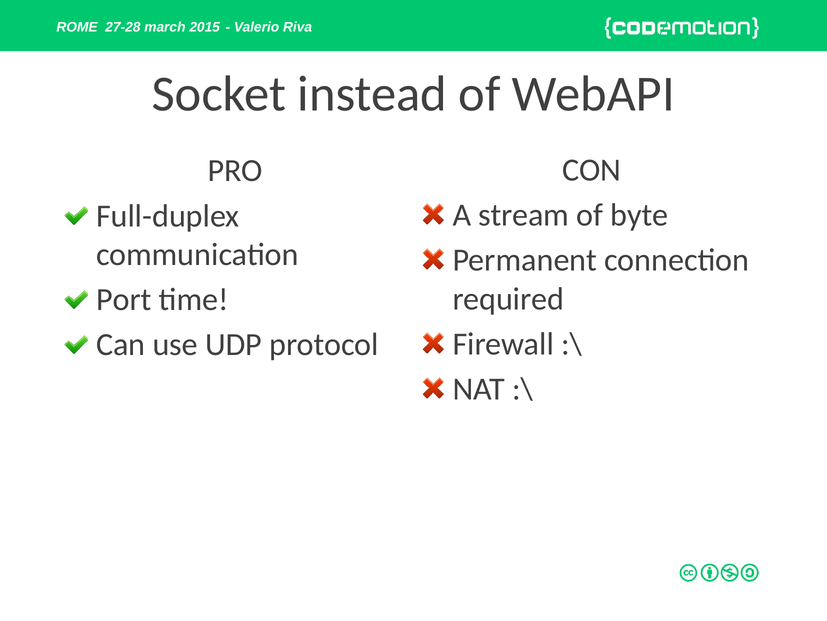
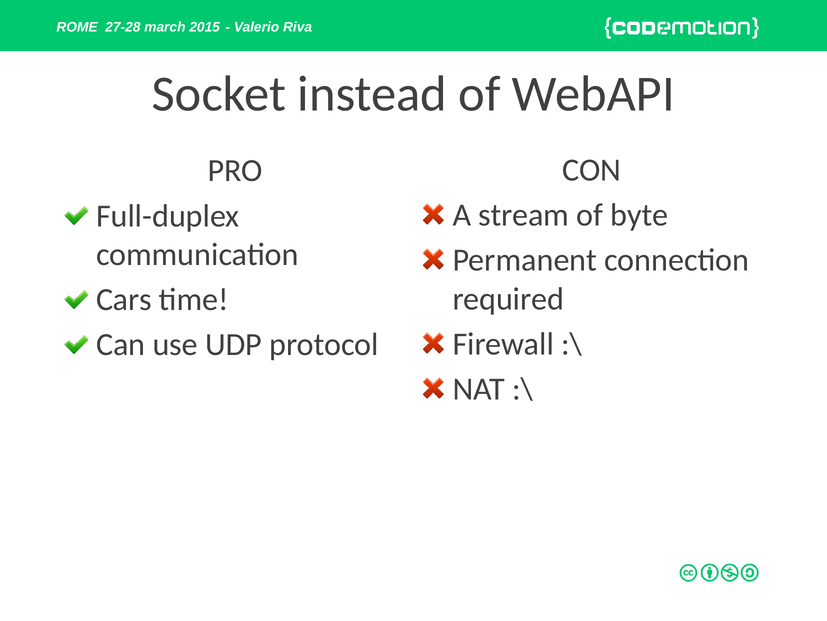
Port: Port -> Cars (124, 299)
